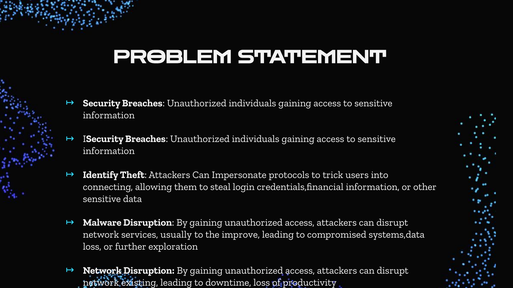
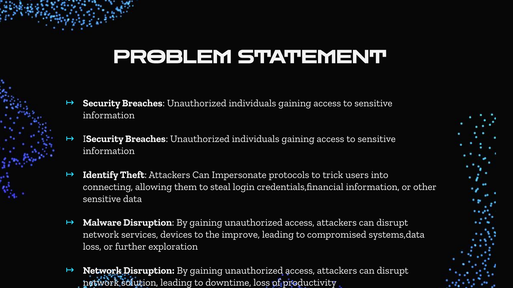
usually: usually -> devices (176, 235)
existing: existing -> solution (140, 283)
